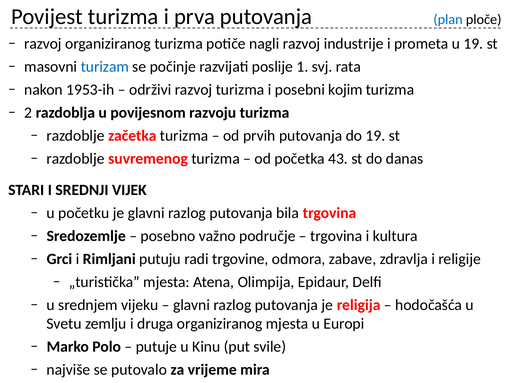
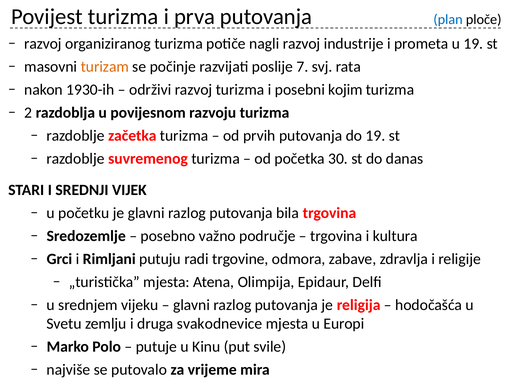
turizam colour: blue -> orange (105, 67)
1: 1 -> 7 (302, 67)
1953-ih: 1953-ih -> 1930-ih (90, 90)
43: 43 -> 30 (338, 159)
druga organiziranog: organiziranog -> svakodnevice (220, 324)
